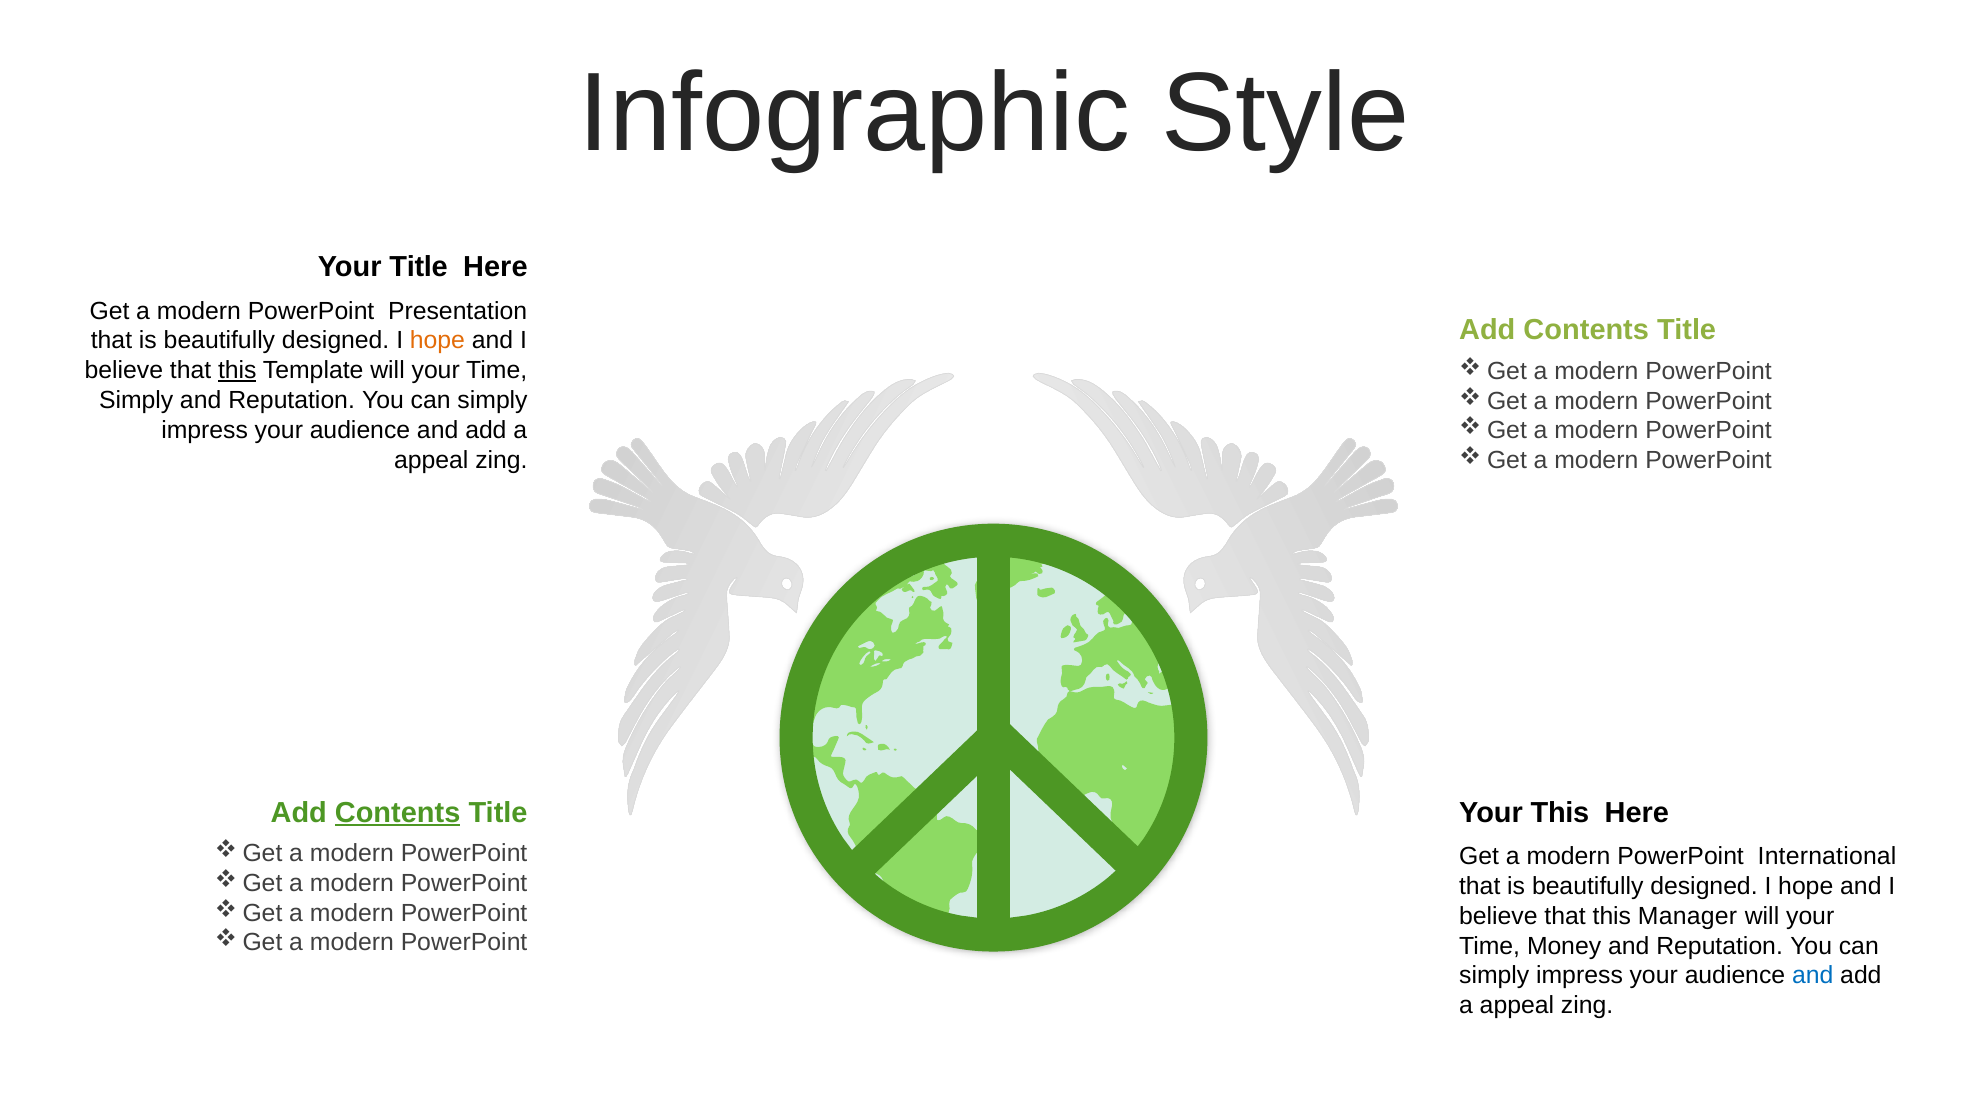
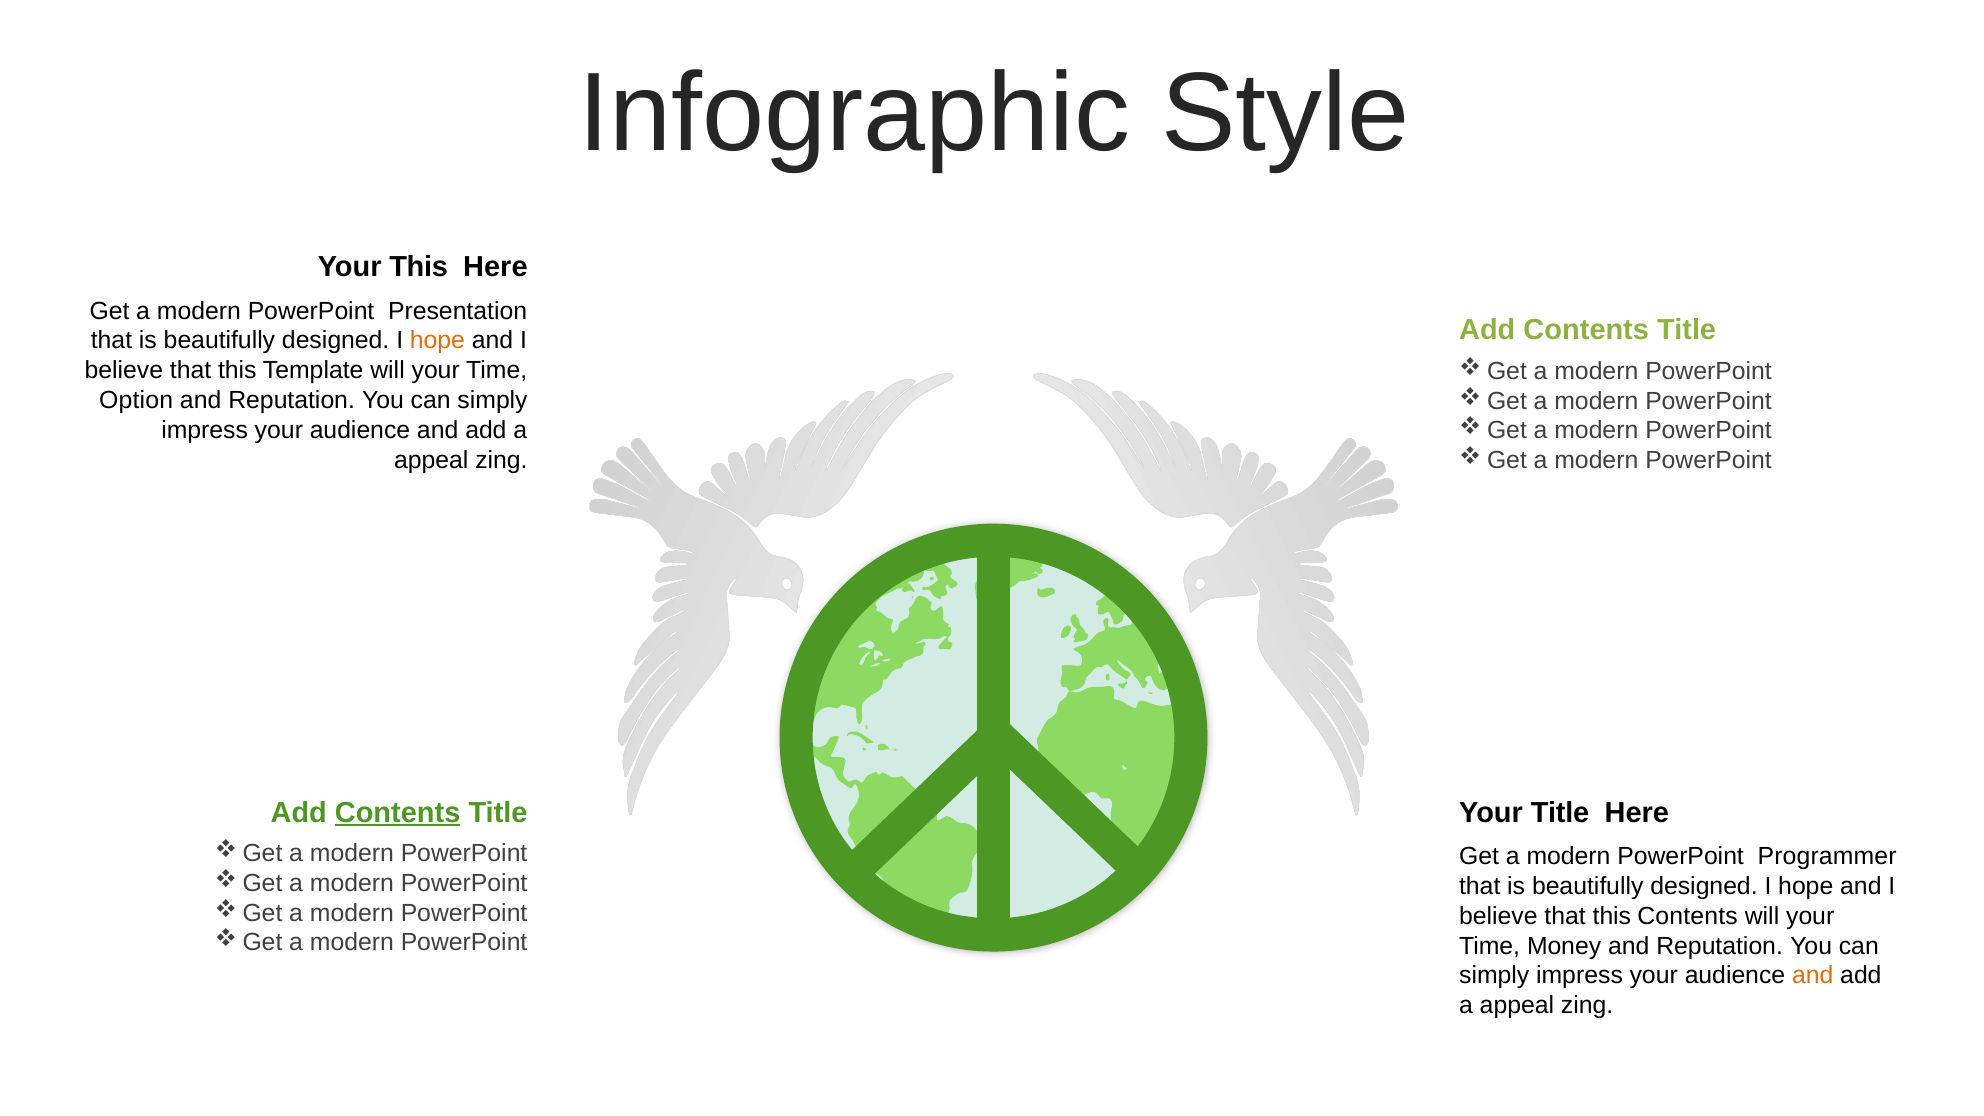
Your Title: Title -> This (419, 267)
this underline: present -> none (237, 371)
Simply: Simply -> Option (136, 400)
Your This: This -> Title (1560, 813)
International: International -> Programmer (1827, 857)
this Manager: Manager -> Contents (1688, 916)
and colour: blue -> orange (1813, 976)
